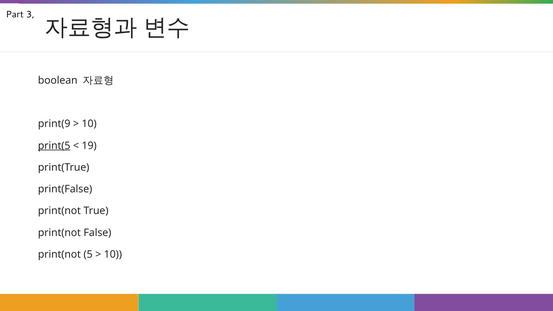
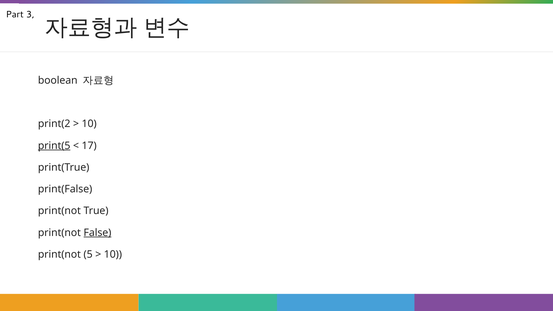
print(9: print(9 -> print(2 (54, 124)
19: 19 -> 17 (89, 146)
False underline: none -> present (97, 233)
